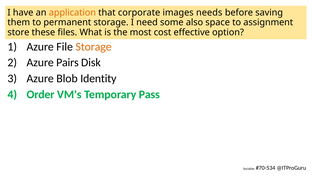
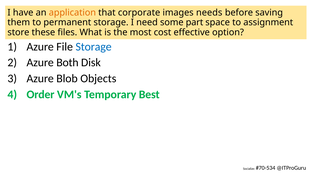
also: also -> part (195, 22)
Storage colour: orange -> blue (94, 47)
Pairs: Pairs -> Both (67, 62)
Identity: Identity -> Objects (98, 78)
Pass: Pass -> Best (149, 94)
